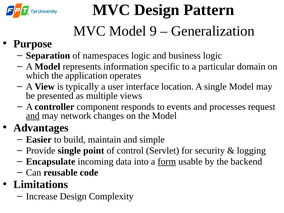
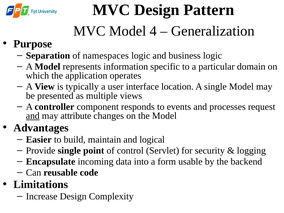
9: 9 -> 4 (153, 31)
network: network -> attribute (76, 116)
simple: simple -> logical (152, 140)
form underline: present -> none (167, 162)
